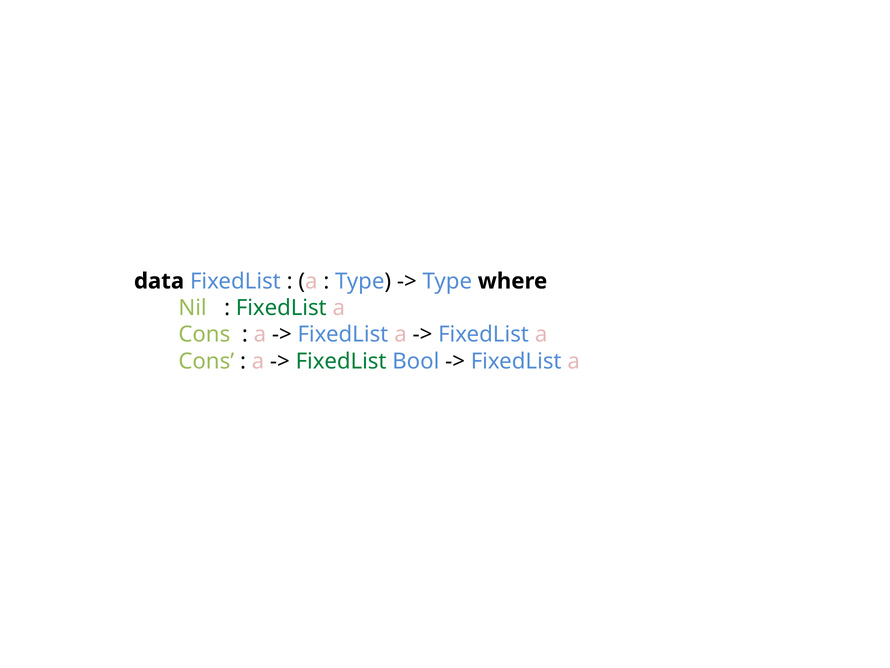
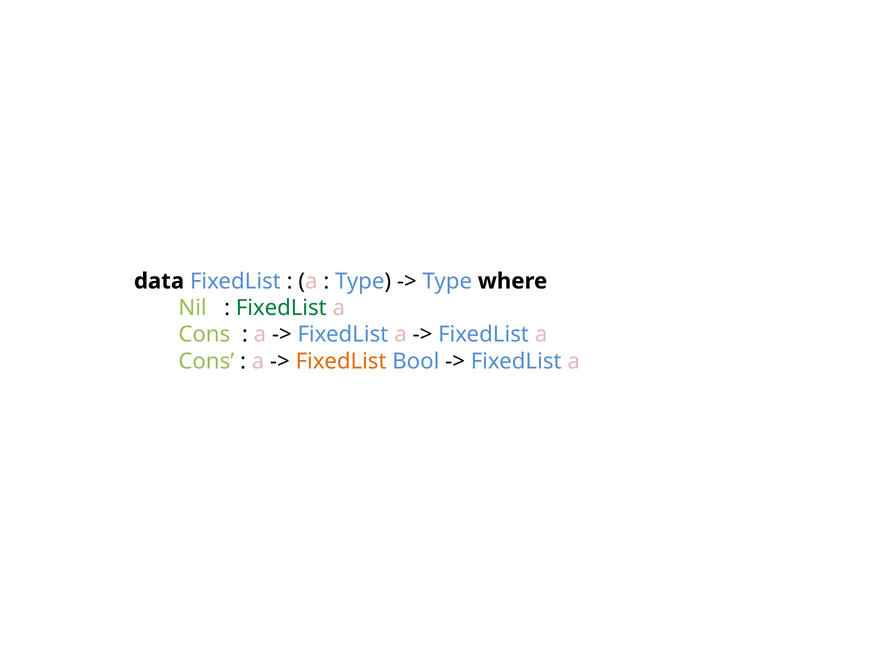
FixedList colour: green -> orange (341, 361)
